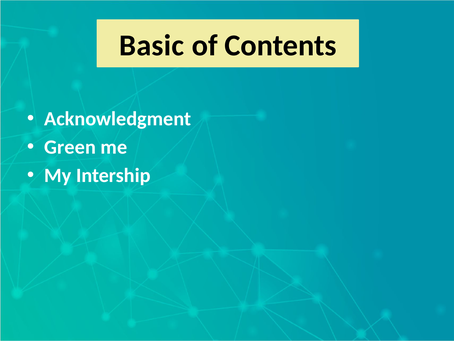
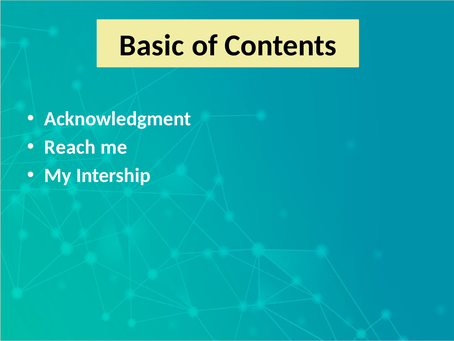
Green: Green -> Reach (70, 147)
